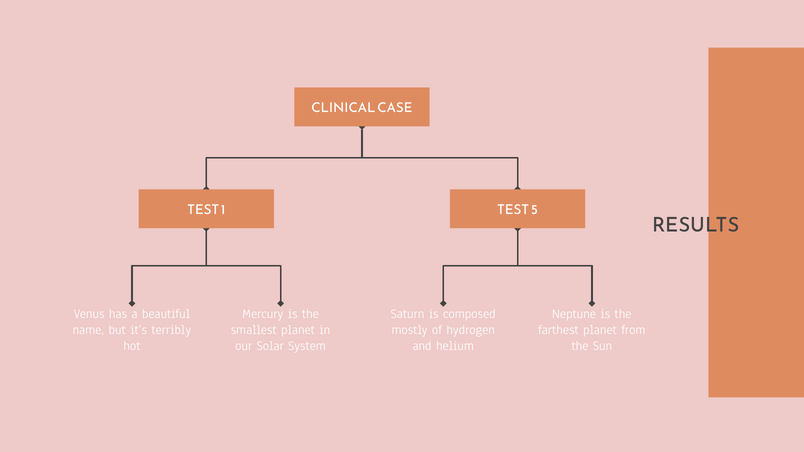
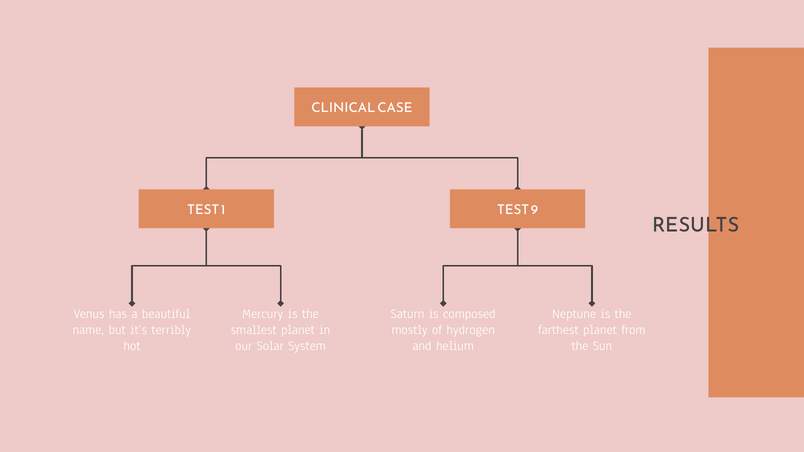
5: 5 -> 9 (534, 210)
